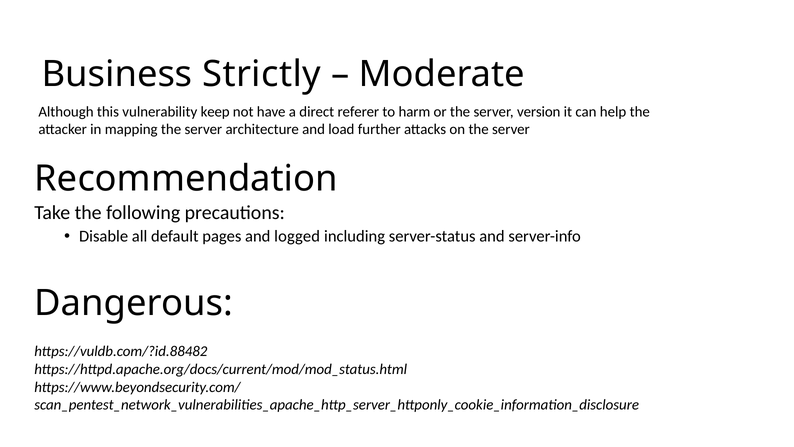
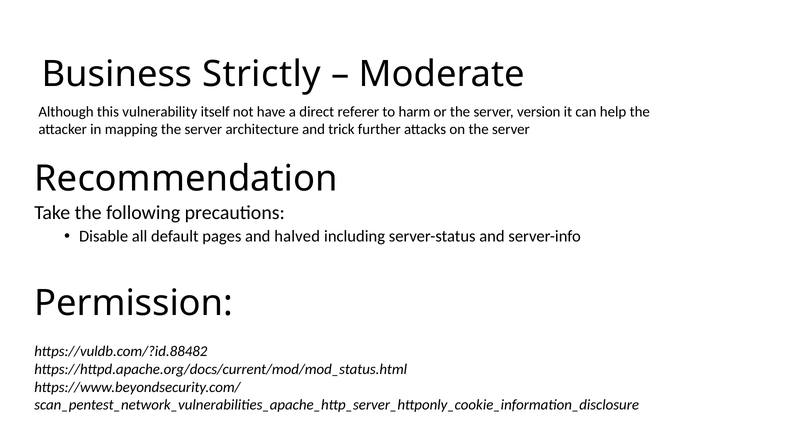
keep: keep -> itself (215, 112)
load: load -> trick (341, 129)
logged: logged -> halved (297, 236)
Dangerous: Dangerous -> Permission (134, 303)
